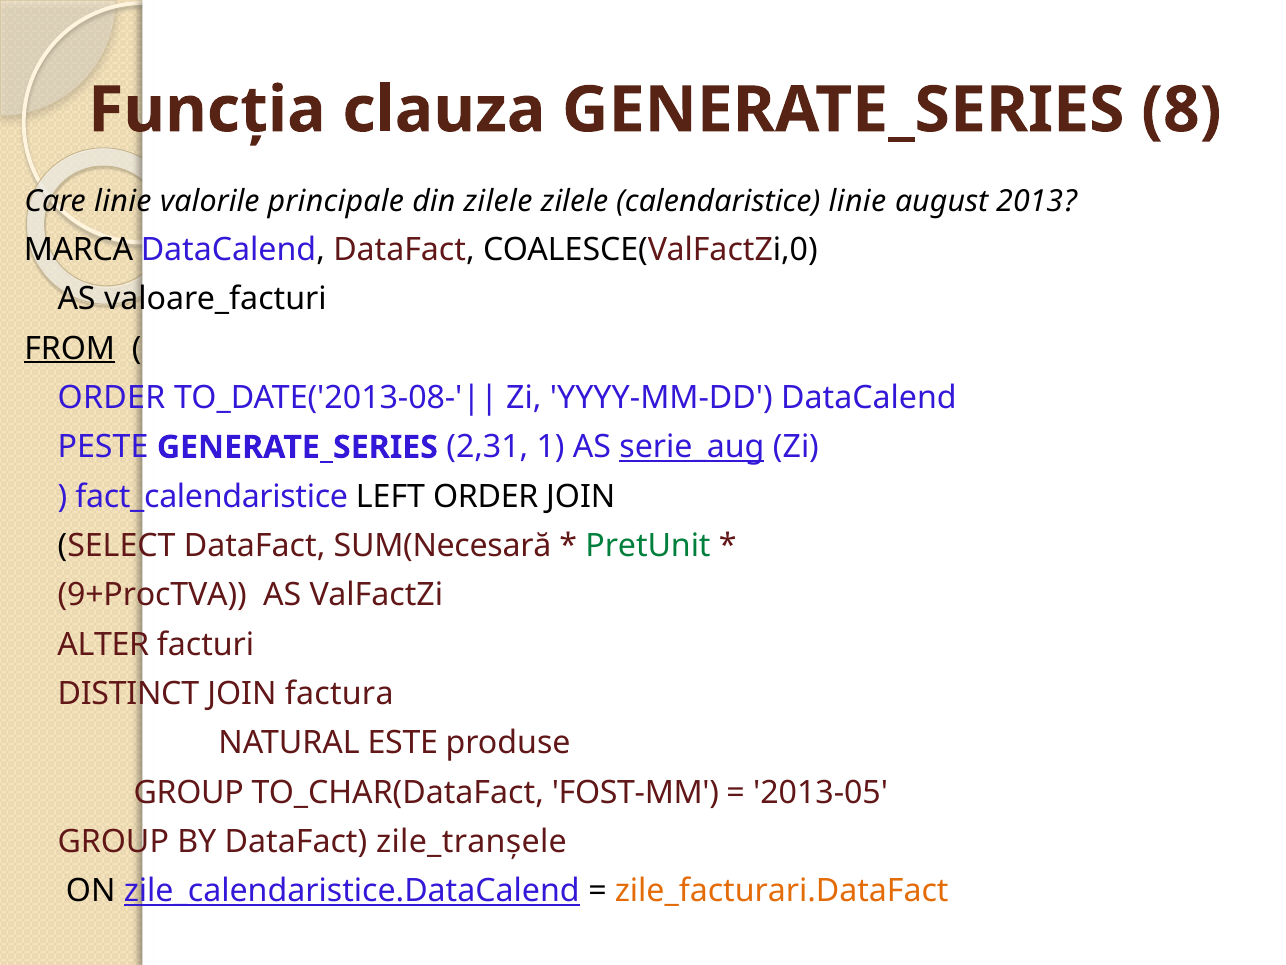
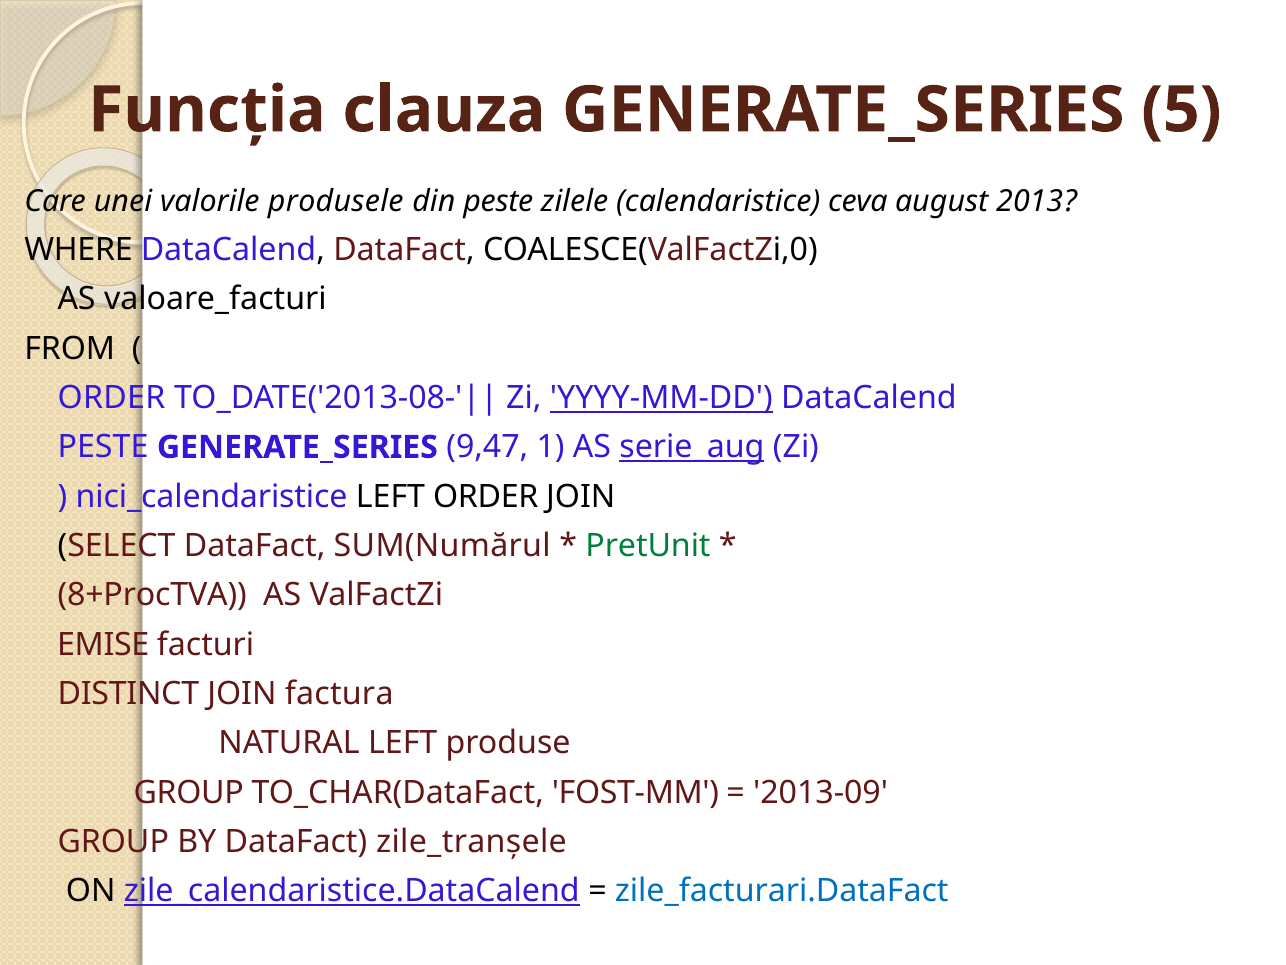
8: 8 -> 5 (1181, 110)
Care linie: linie -> unei (123, 201)
principale: principale -> produsele (336, 201)
din zilele: zilele -> peste (498, 201)
calendaristice linie: linie -> ceva (858, 201)
MARCA: MARCA -> WHERE (78, 250)
FROM underline: present -> none (70, 348)
YYYY-MM-DD underline: none -> present (661, 398)
2,31: 2,31 -> 9,47 (487, 447)
fact_calendaristice: fact_calendaristice -> nici_calendaristice (212, 496)
SUM(Necesară: SUM(Necesară -> SUM(Numărul (442, 546)
9+ProcTVA: 9+ProcTVA -> 8+ProcTVA (152, 595)
ALTER: ALTER -> EMISE (103, 644)
NATURAL ESTE: ESTE -> LEFT (403, 743)
2013-05: 2013-05 -> 2013-09 (821, 792)
zile_facturari.DataFact colour: orange -> blue (782, 891)
